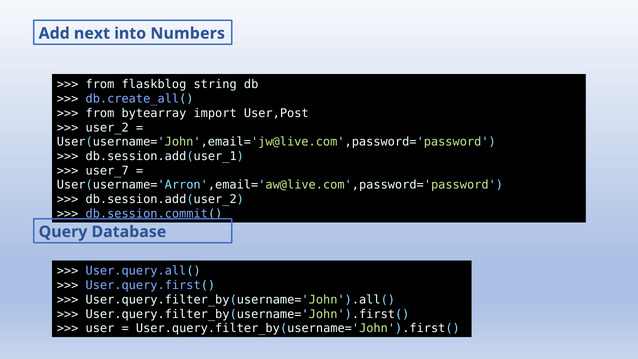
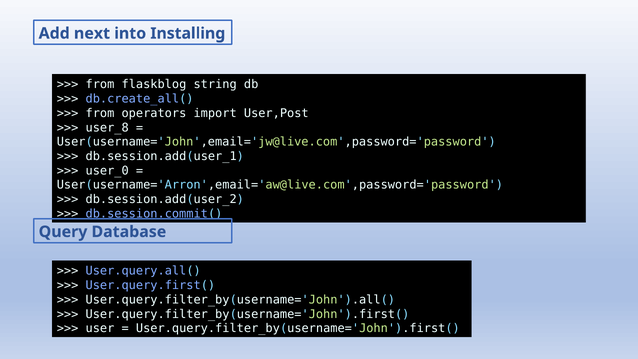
Numbers: Numbers -> Installing (188, 33)
bytearray: bytearray -> operators (154, 113)
user_2: user_2 -> user_8 (107, 128)
user_7: user_7 -> user_0 (107, 171)
